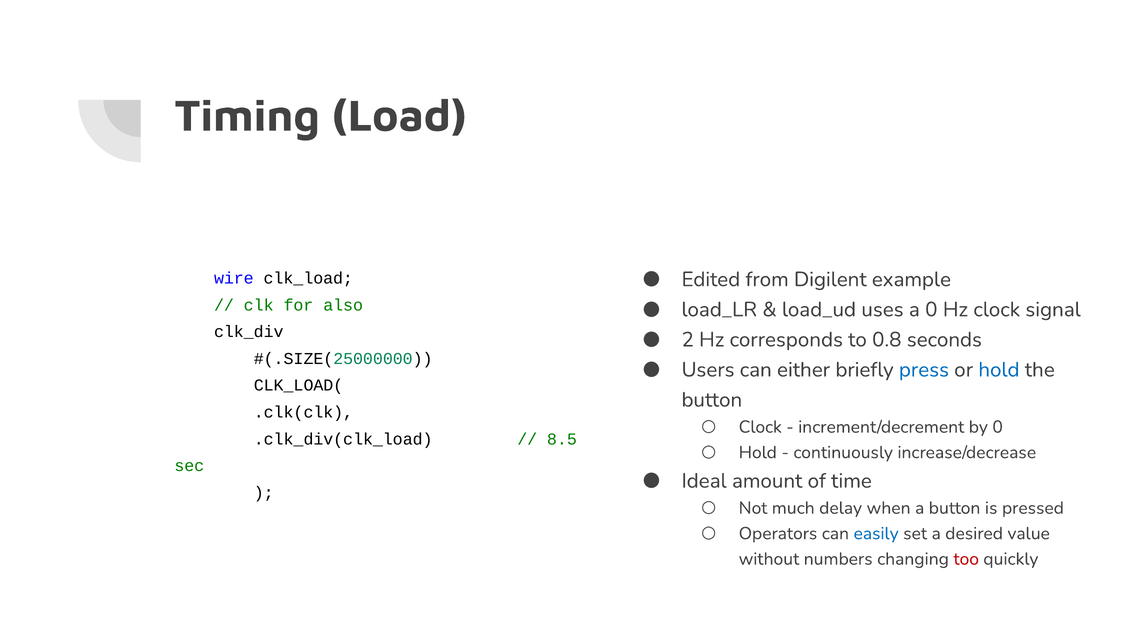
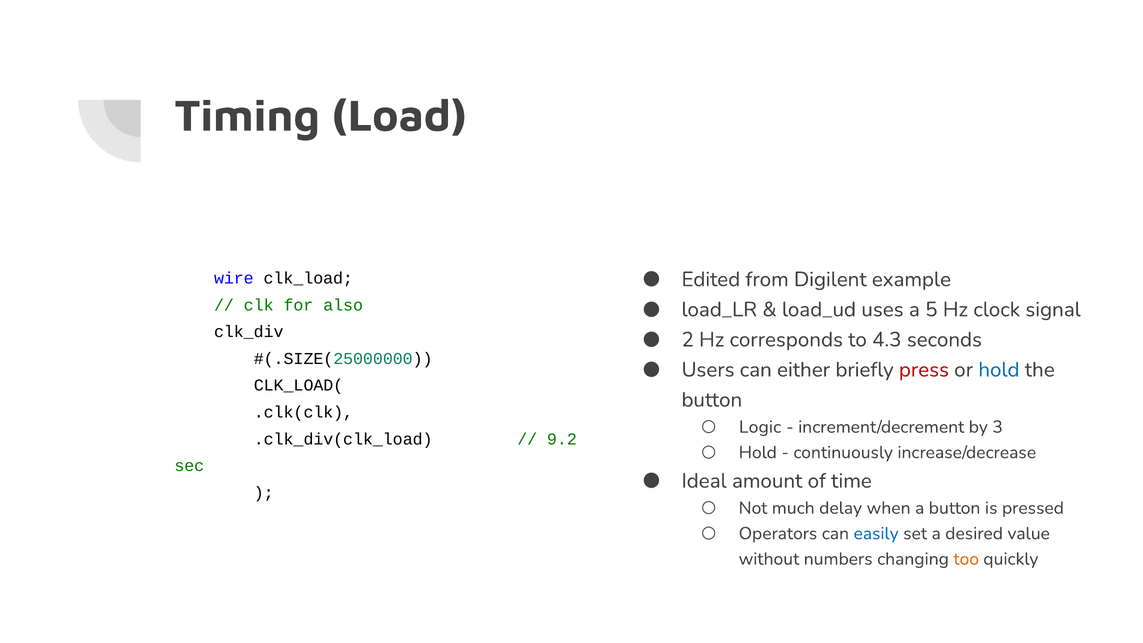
a 0: 0 -> 5 (931, 309)
0.8: 0.8 -> 4.3 (887, 340)
press colour: blue -> red (924, 370)
Clock: Clock -> Logic (760, 427)
by 0: 0 -> 3 (998, 427)
8.5: 8.5 -> 9.2 (562, 439)
too colour: red -> orange (966, 559)
